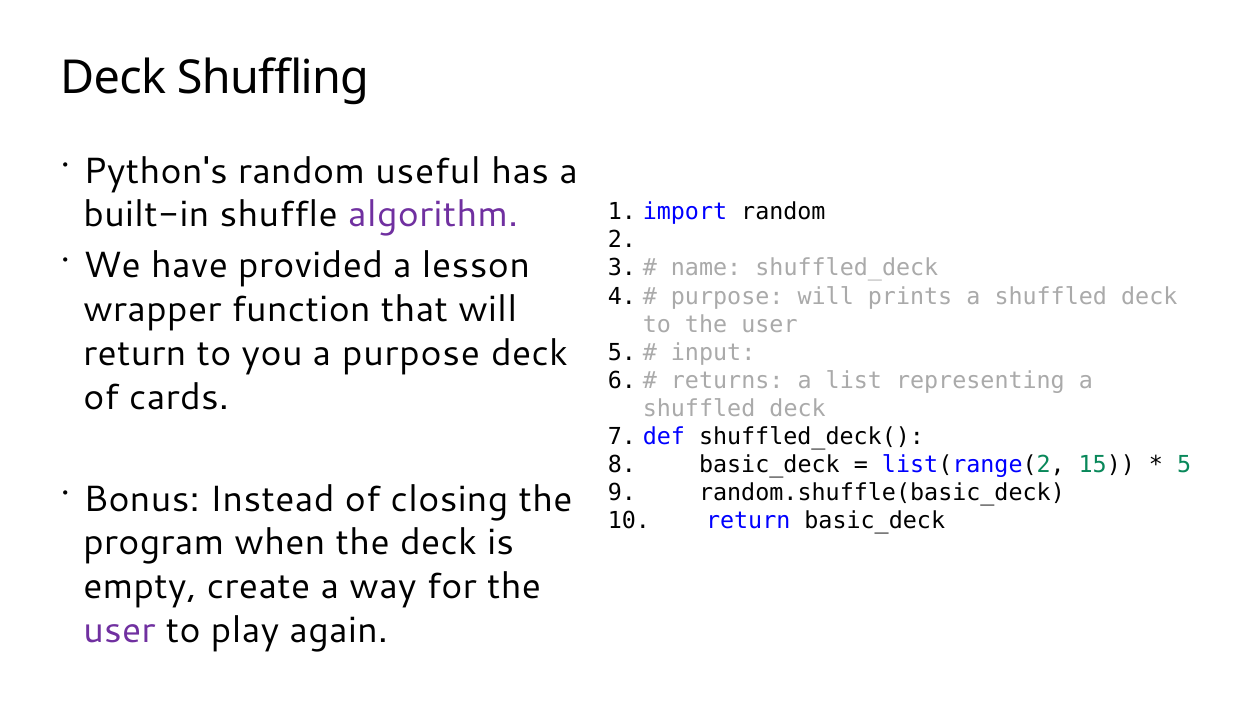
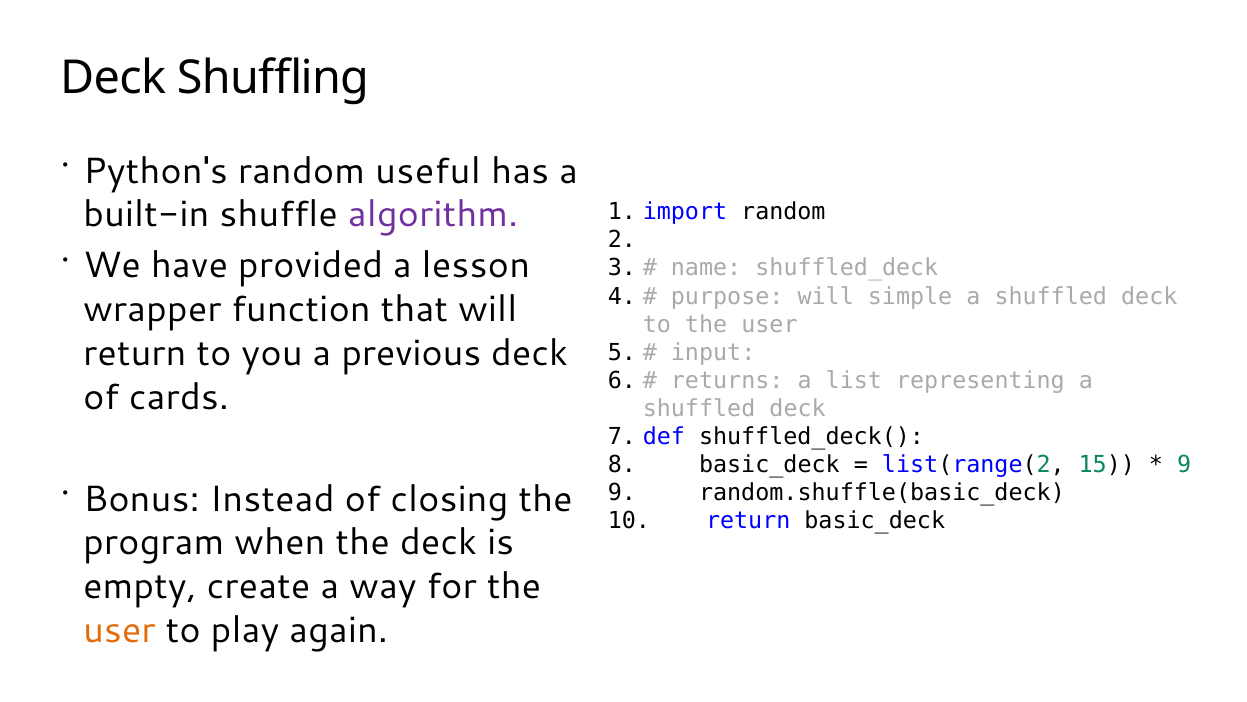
prints: prints -> simple (910, 296)
a purpose: purpose -> previous (411, 353)
5: 5 -> 9 (1184, 464)
user colour: purple -> orange (119, 630)
